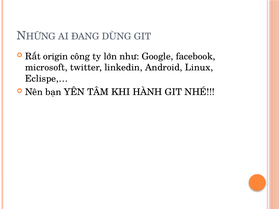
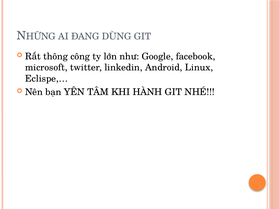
origin: origin -> thông (56, 56)
